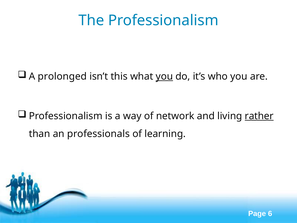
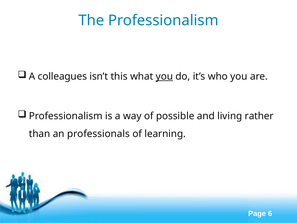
prolonged: prolonged -> colleagues (62, 76)
network: network -> possible (175, 116)
rather underline: present -> none (259, 116)
